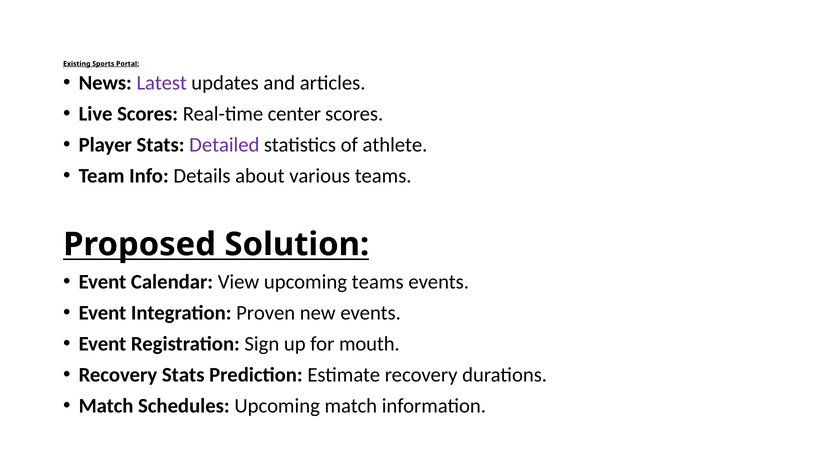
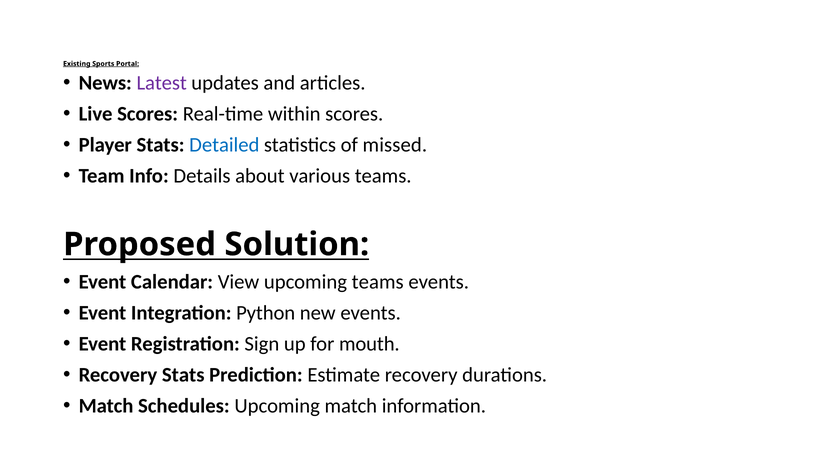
center: center -> within (294, 114)
Detailed colour: purple -> blue (224, 145)
athlete: athlete -> missed (395, 145)
Proven: Proven -> Python (266, 313)
